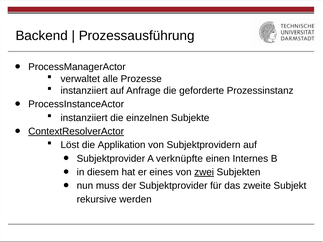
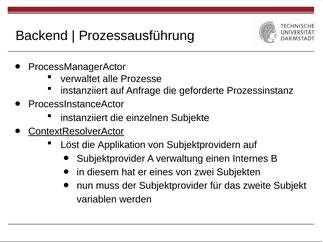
verknüpfte: verknüpfte -> verwaltung (180, 159)
zwei underline: present -> none (204, 172)
rekursive: rekursive -> variablen (97, 200)
